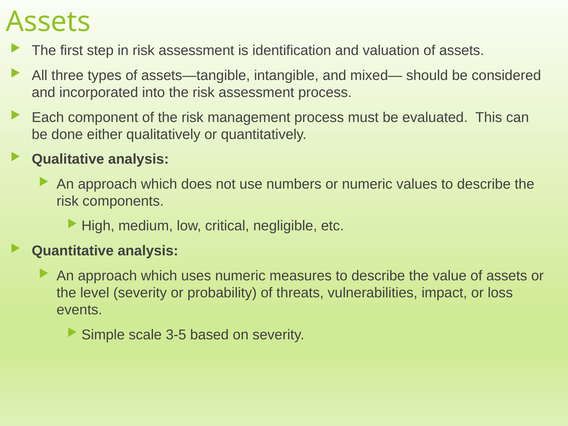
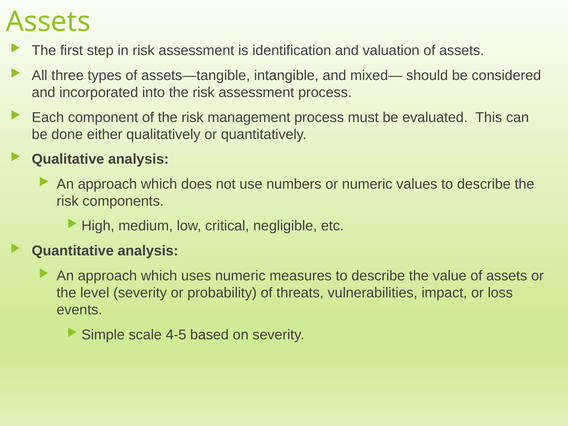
3-5: 3-5 -> 4-5 (176, 335)
